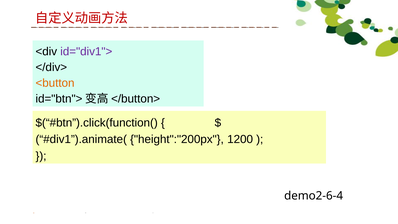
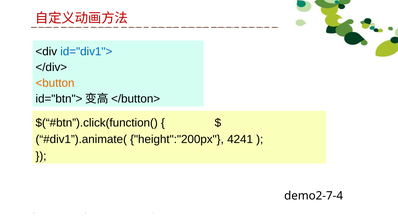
id="div1"> colour: purple -> blue (86, 52)
1200: 1200 -> 4241 (240, 139)
demo2-6-4: demo2-6-4 -> demo2-7-4 (314, 196)
